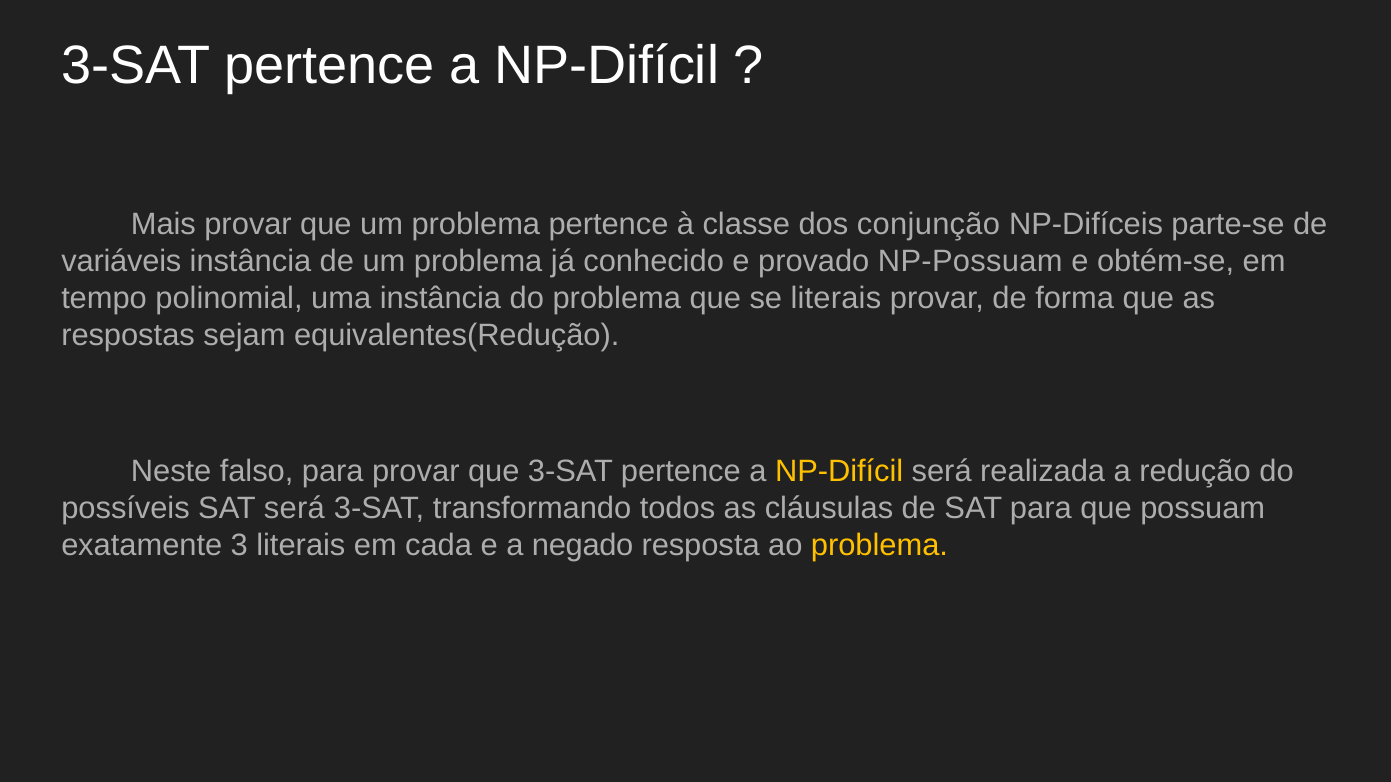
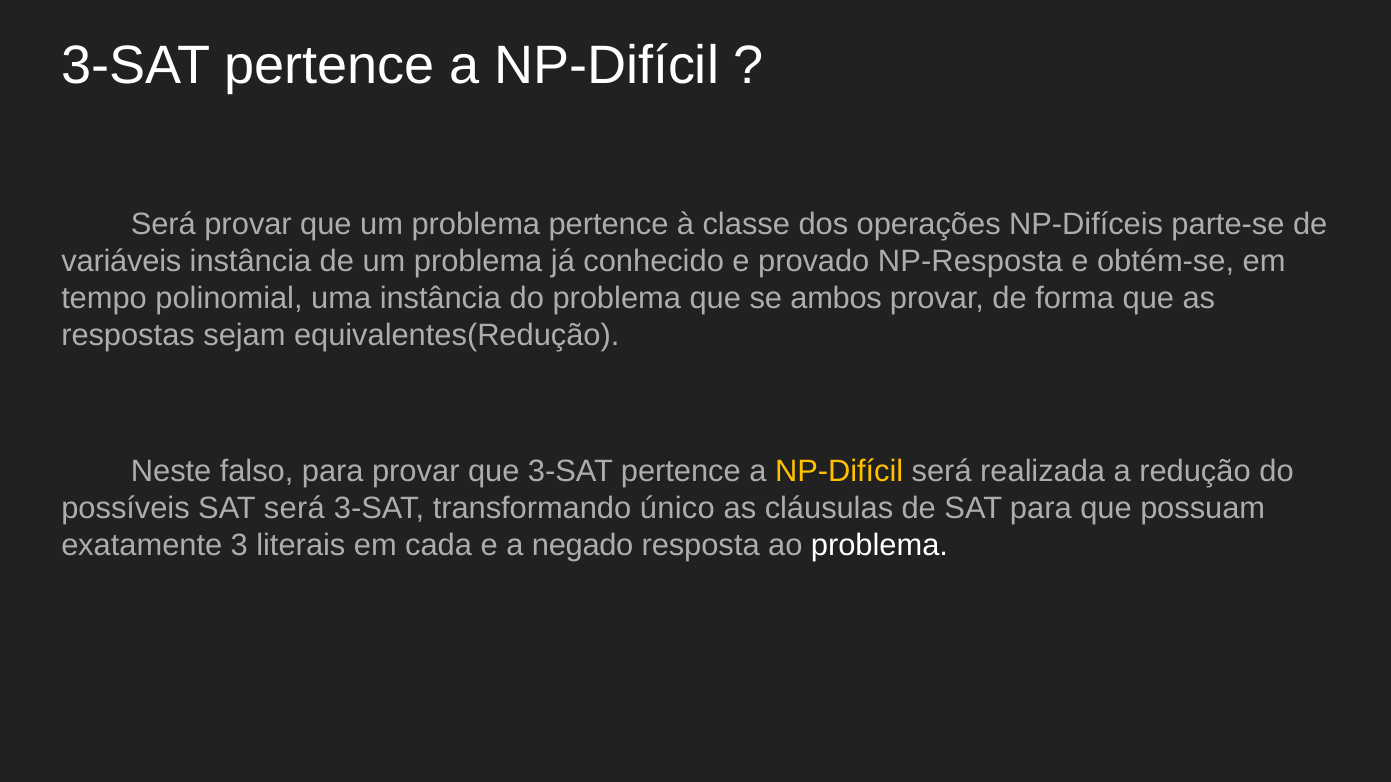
Mais: Mais -> Será (163, 224)
conjunção: conjunção -> operações (929, 224)
NP-Possuam: NP-Possuam -> NP-Resposta (970, 261)
se literais: literais -> ambos (836, 299)
todos: todos -> único (677, 509)
problema colour: yellow -> white (879, 546)
